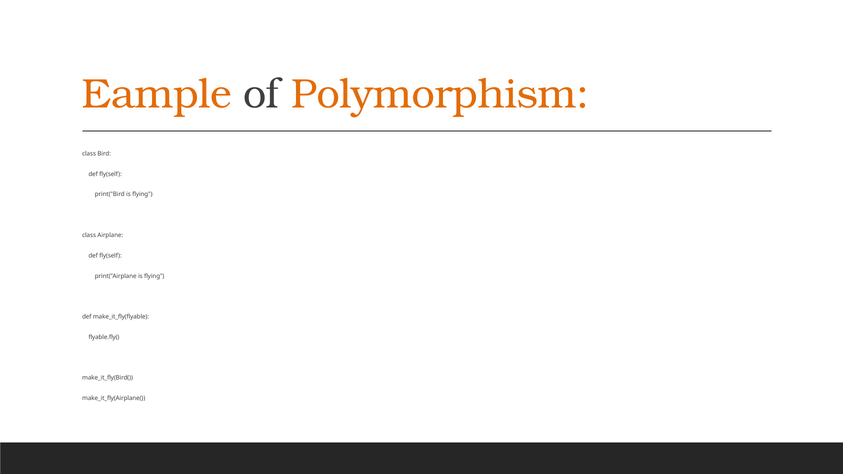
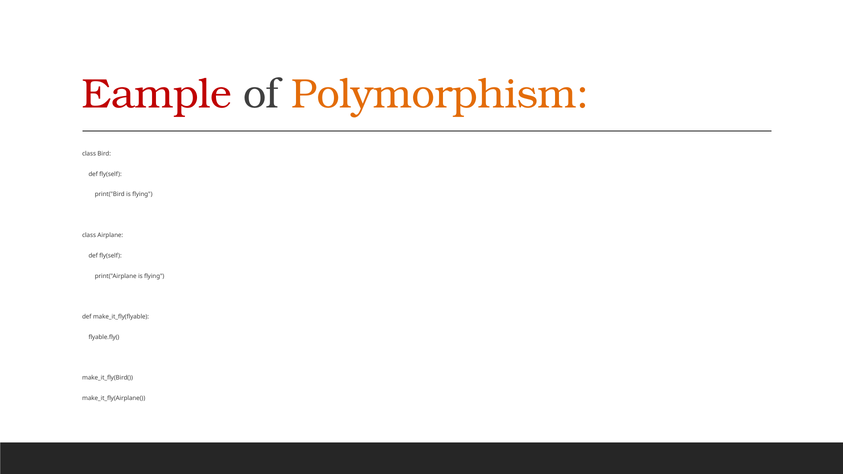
Eample colour: orange -> red (157, 94)
